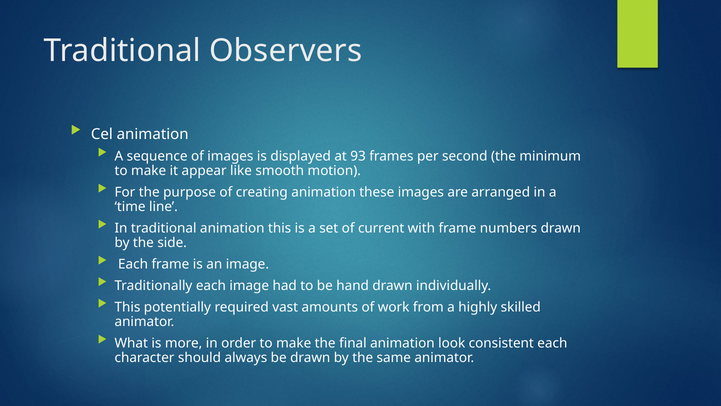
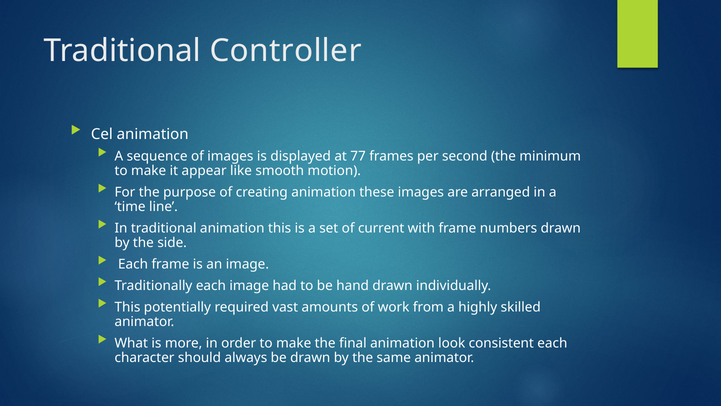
Observers: Observers -> Controller (286, 51)
93: 93 -> 77 (358, 156)
